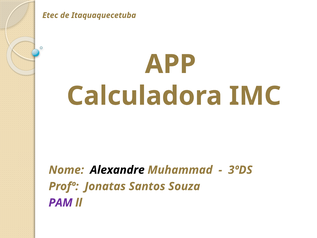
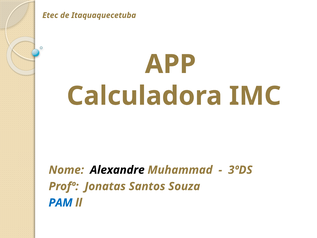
PAM colour: purple -> blue (61, 203)
